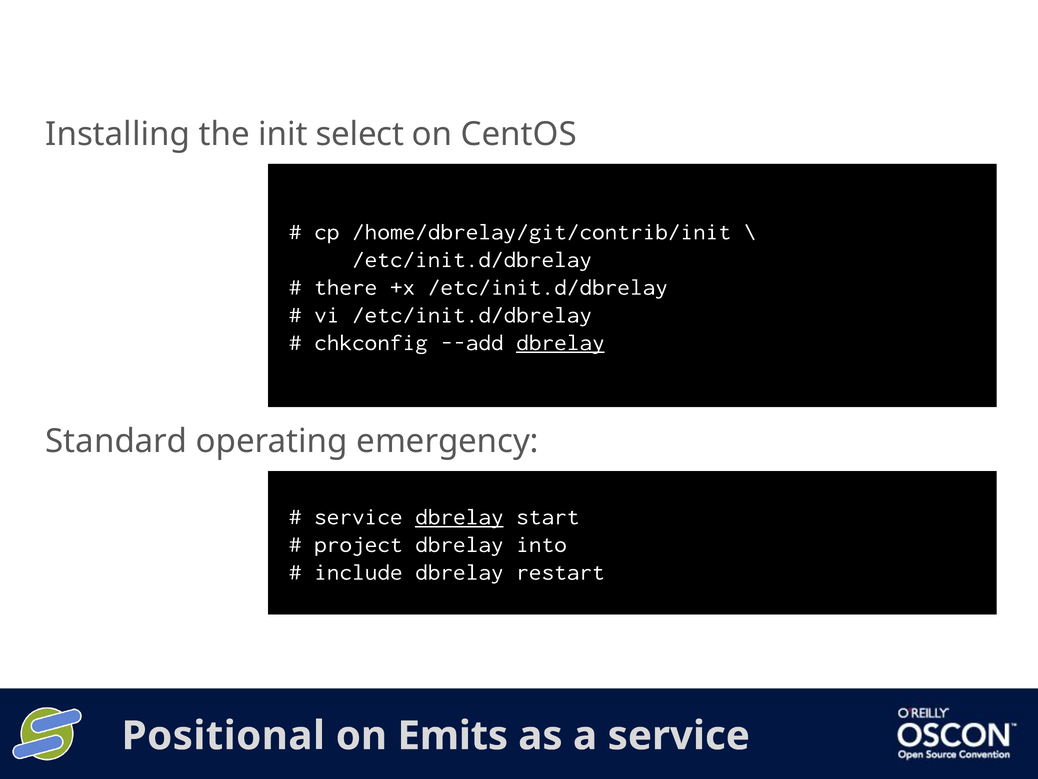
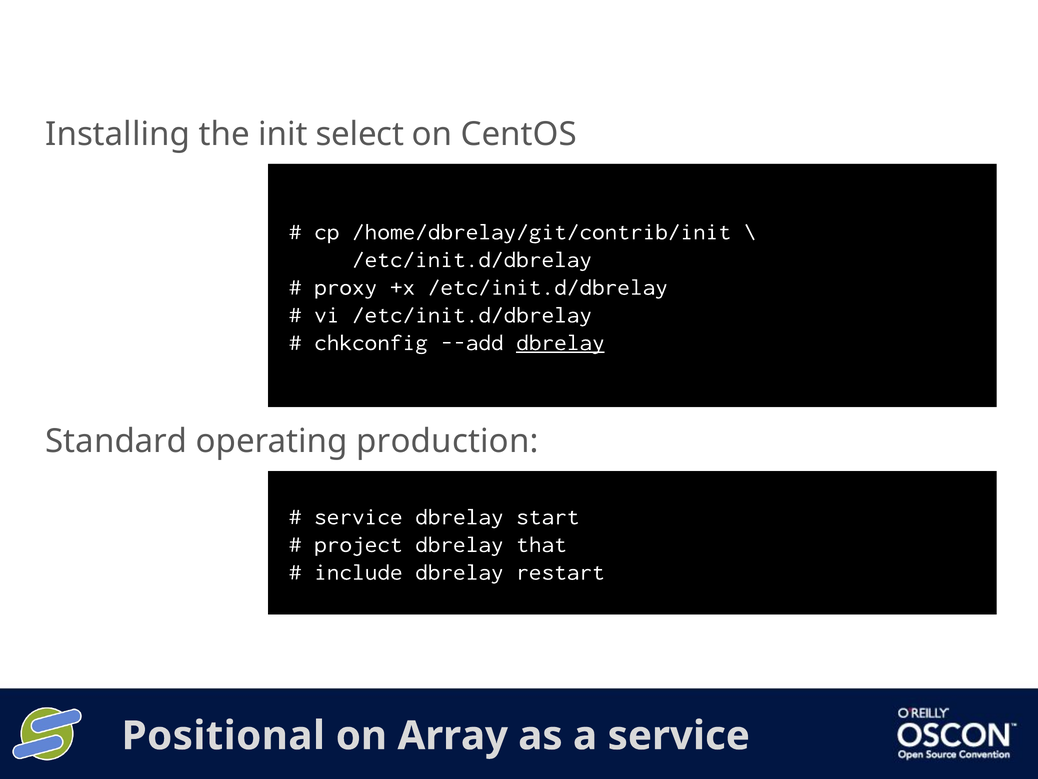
there: there -> proxy (346, 287)
emergency: emergency -> production (448, 441)
dbrelay underline: present -> none (459, 516)
into: into -> that (542, 544)
Emits: Emits -> Array (453, 735)
